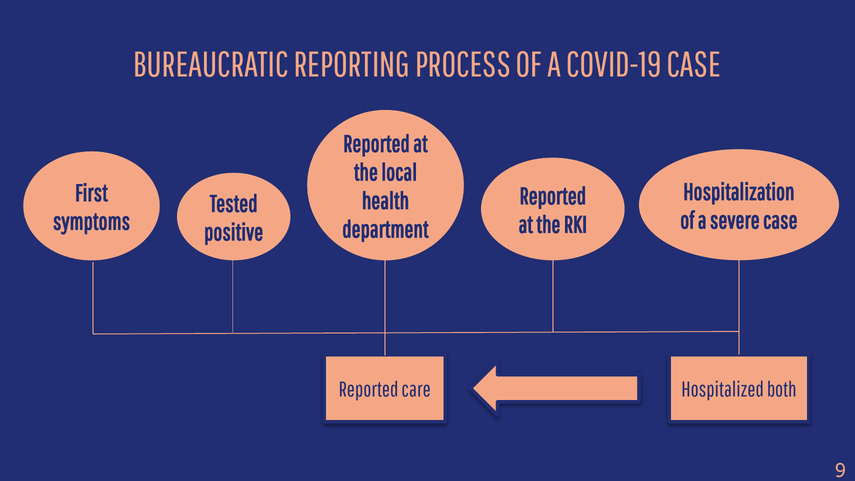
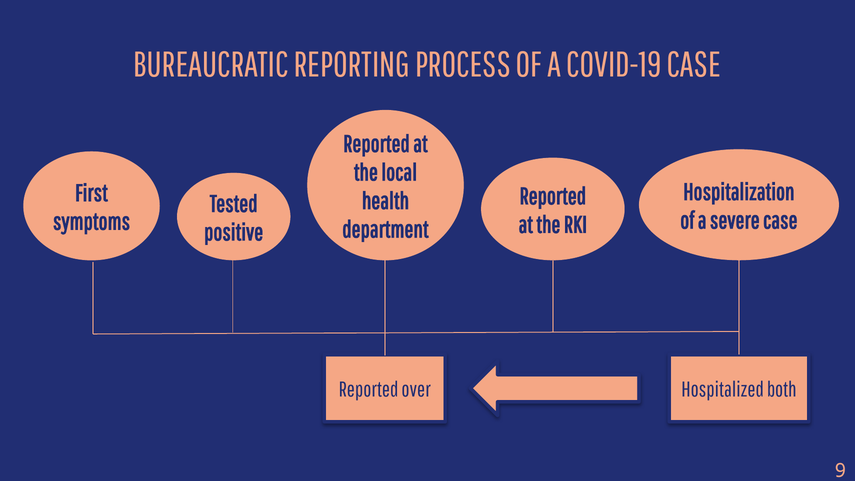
care: care -> over (416, 390)
